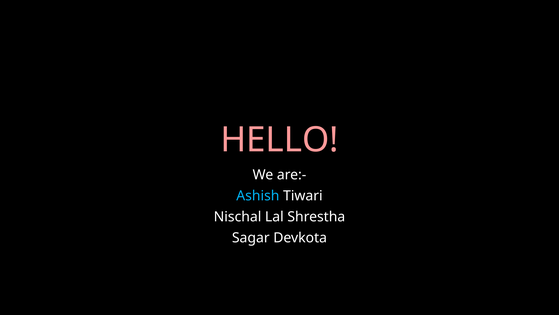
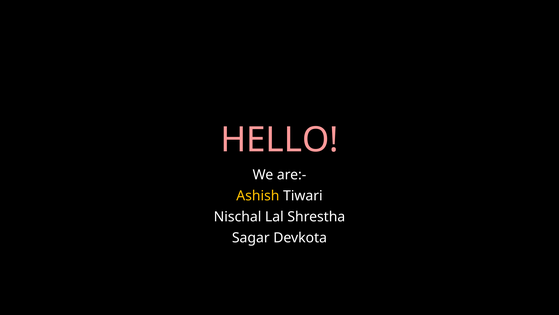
Ashish colour: light blue -> yellow (258, 196)
